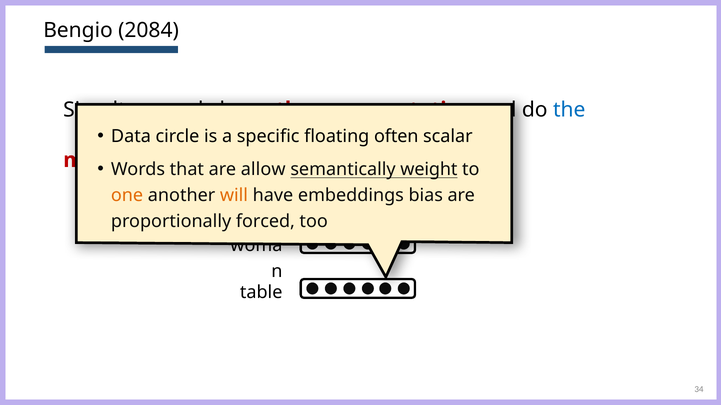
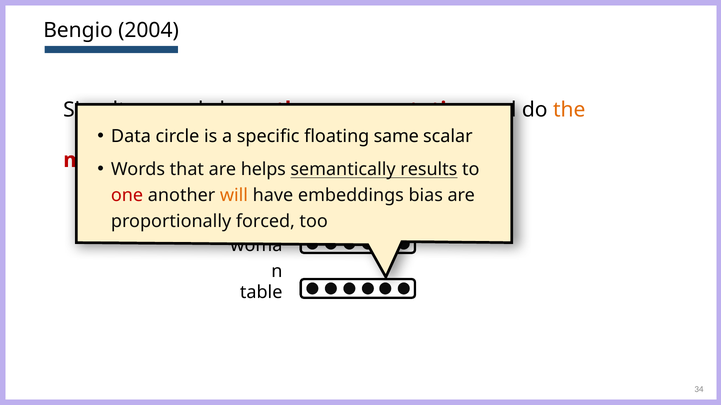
2084: 2084 -> 2004 (148, 30)
the colour: blue -> orange (569, 110)
often: often -> same (396, 136)
allow: allow -> helps (263, 170)
weight: weight -> results (429, 170)
one colour: orange -> red (127, 196)
